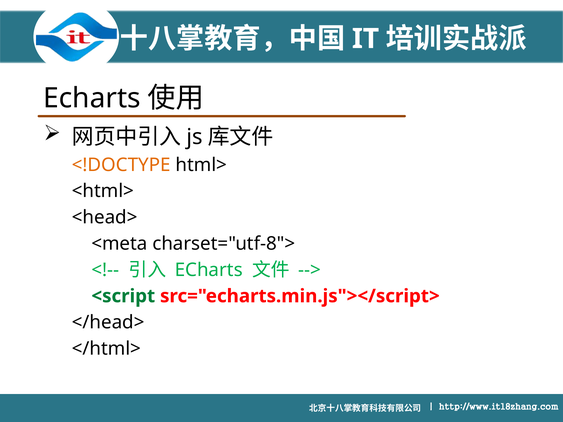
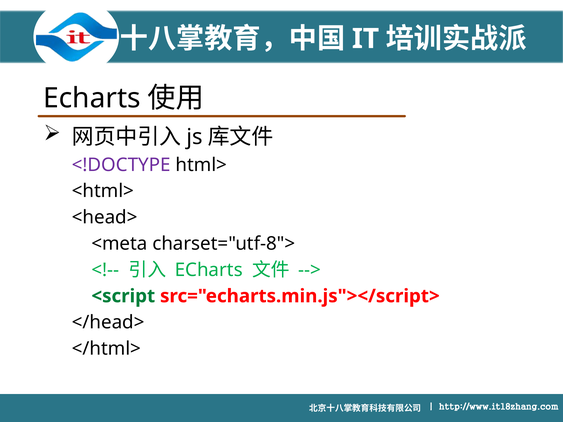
<!DOCTYPE colour: orange -> purple (121, 165)
